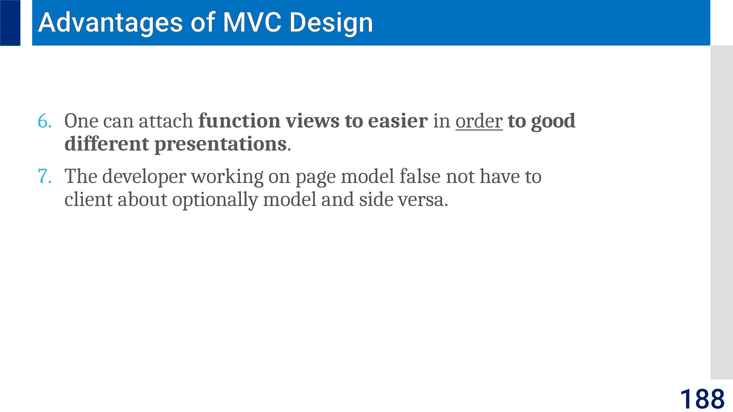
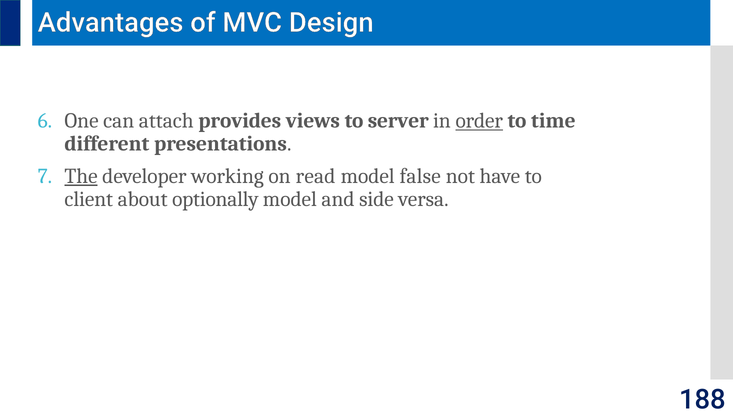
function: function -> provides (240, 121)
easier: easier -> server (398, 121)
good: good -> time (553, 121)
The underline: none -> present (81, 176)
page: page -> read (316, 176)
